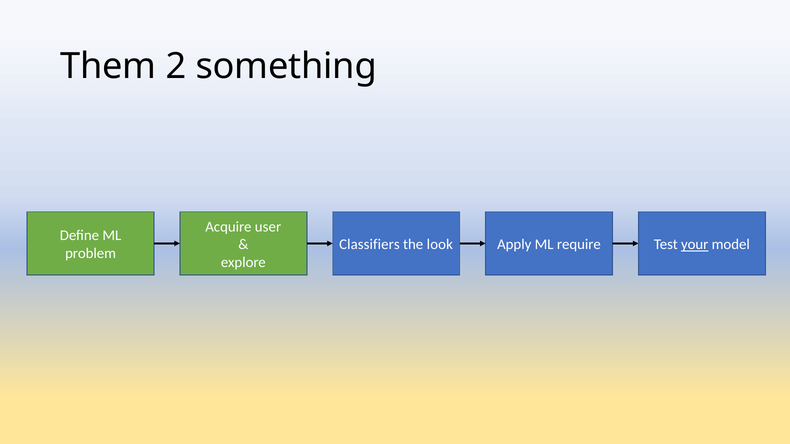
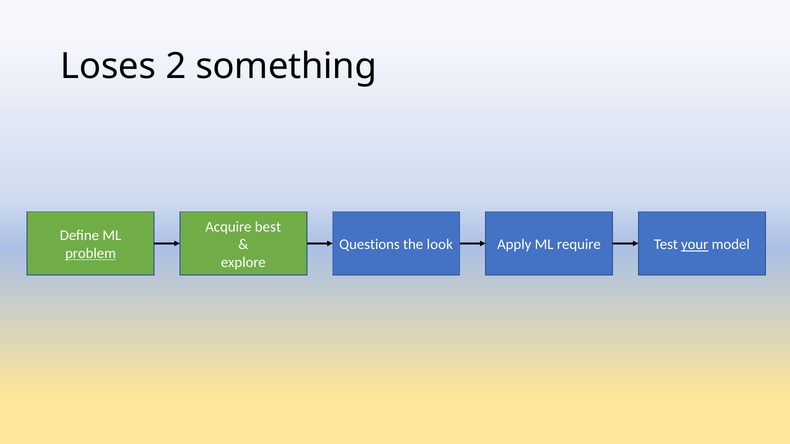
Them: Them -> Loses (108, 66)
user: user -> best (268, 227)
Classifiers: Classifiers -> Questions (369, 245)
problem underline: none -> present (91, 254)
